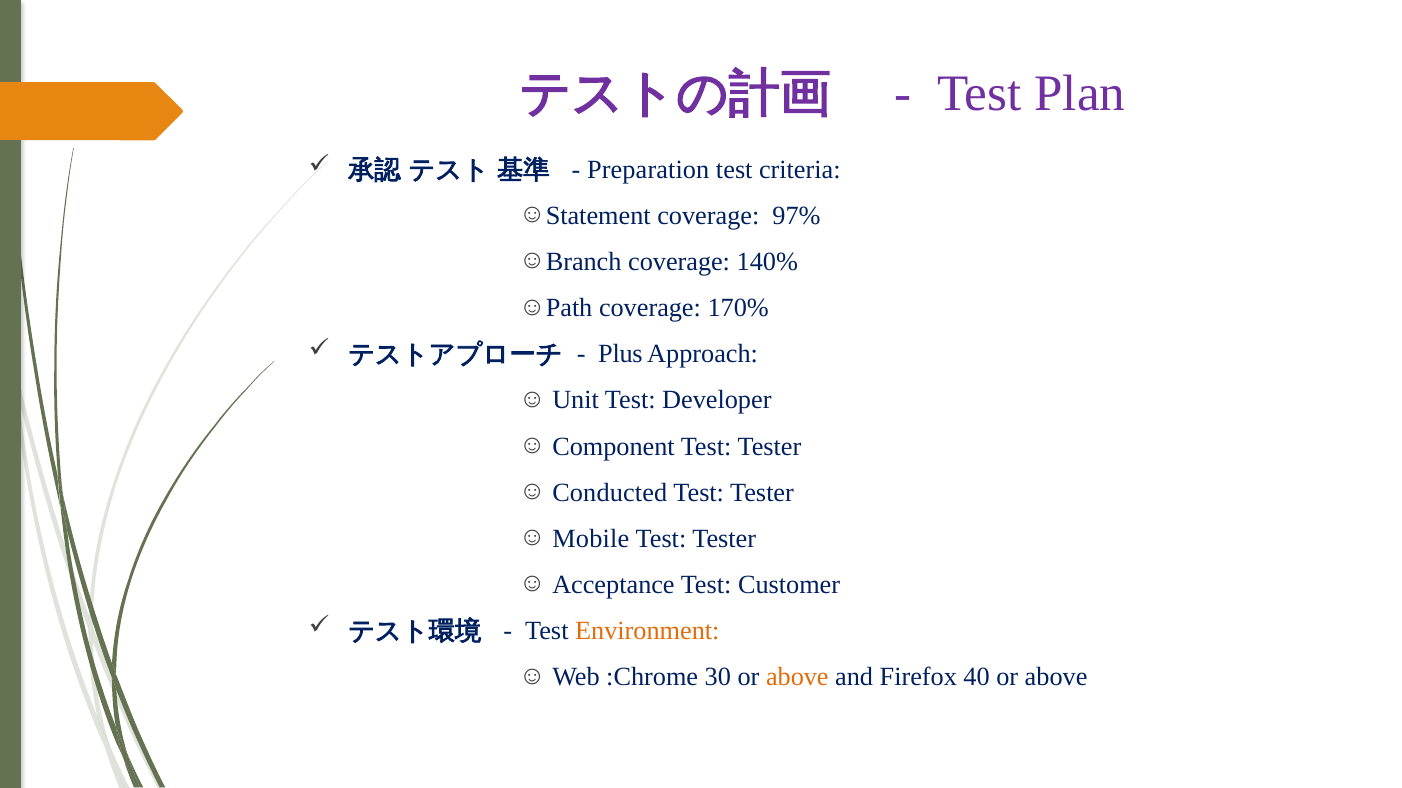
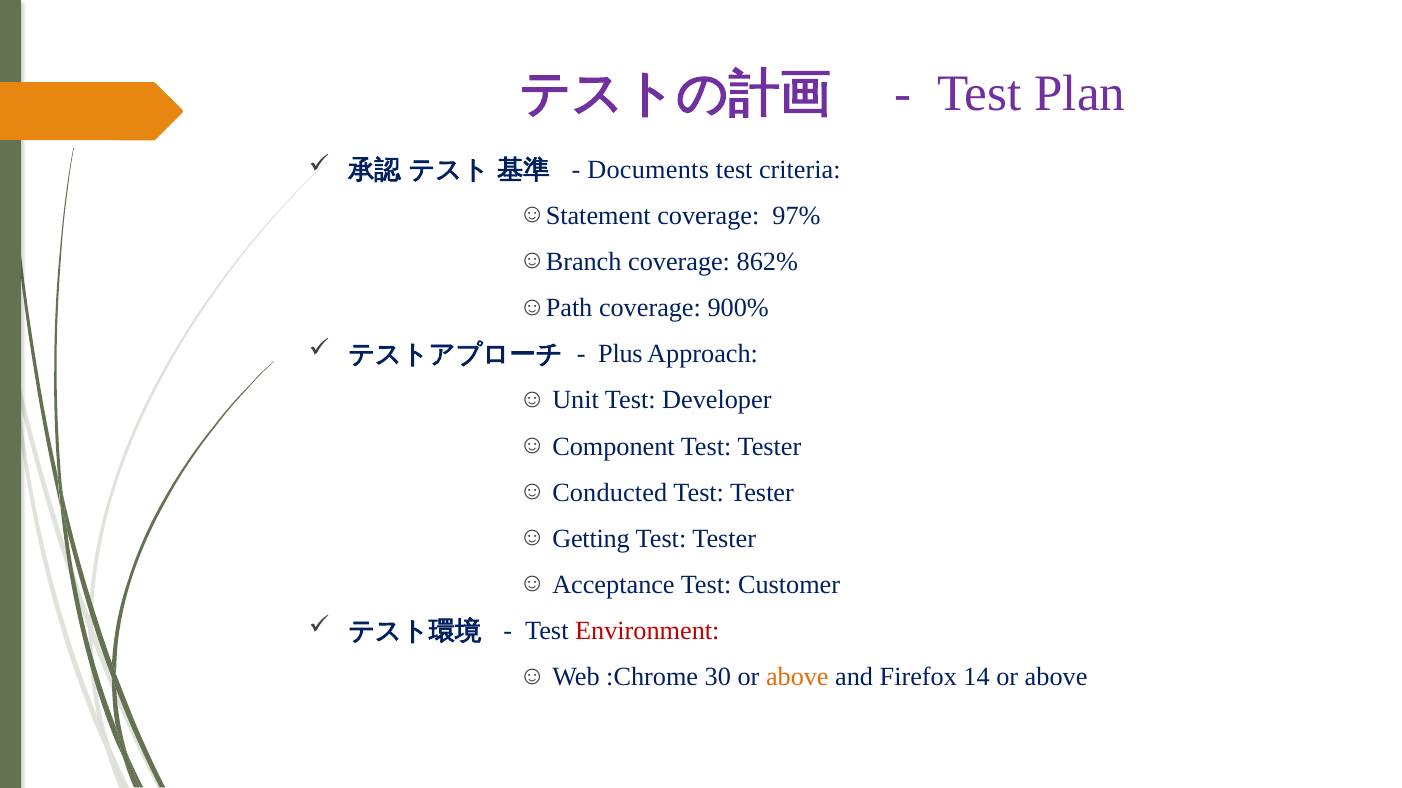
Preparation: Preparation -> Documents (648, 170)
140%: 140% -> 862% (767, 262)
170%: 170% -> 900% (738, 308)
Mobile: Mobile -> Getting (591, 539)
Environment colour: orange -> red (647, 631)
40: 40 -> 14 (977, 678)
